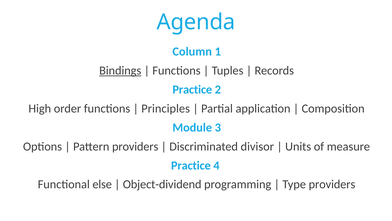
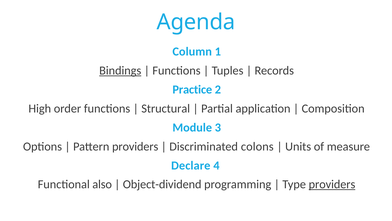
Principles: Principles -> Structural (166, 108)
divisor: divisor -> colons (257, 146)
Practice: Practice -> Declare (191, 165)
else: else -> also (102, 184)
providers underline: none -> present (332, 184)
